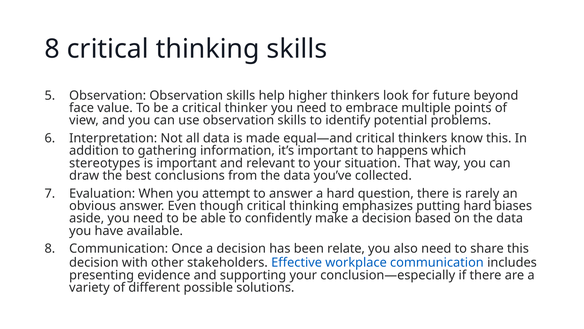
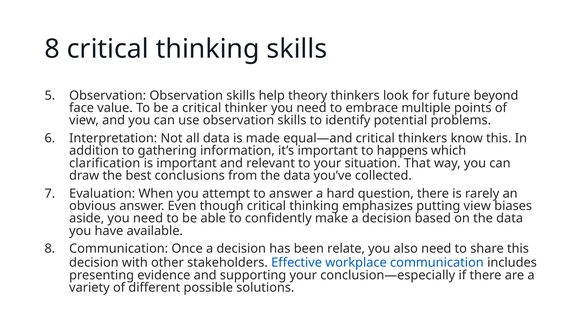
higher: higher -> theory (308, 95)
stereotypes: stereotypes -> clarification (105, 163)
putting hard: hard -> view (477, 206)
